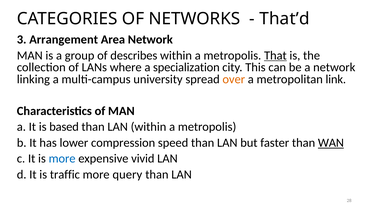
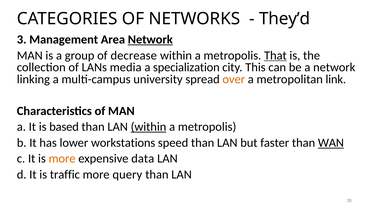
That’d: That’d -> They’d (285, 19)
Arrangement: Arrangement -> Management (64, 40)
Network underline: none -> present (150, 40)
describes: describes -> decrease (134, 55)
where: where -> media (126, 67)
within underline: none -> present (148, 127)
compression: compression -> workstations (123, 143)
more colour: blue -> orange (62, 158)
vivid: vivid -> data (143, 158)
